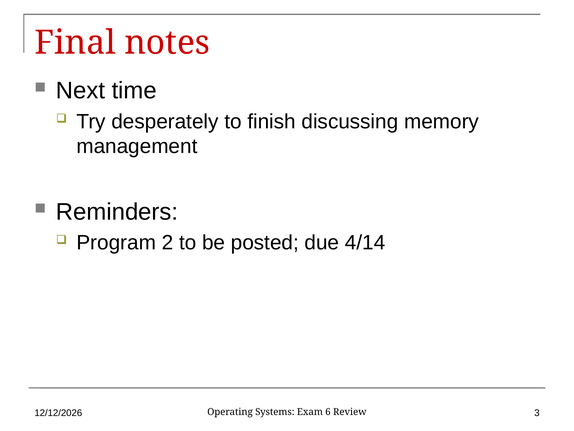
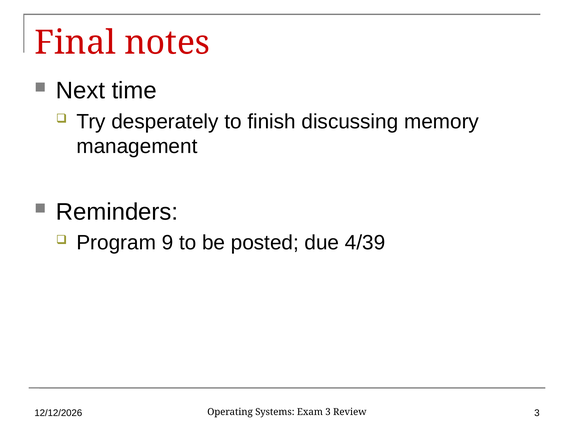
2: 2 -> 9 (167, 242)
4/14: 4/14 -> 4/39 (365, 242)
Exam 6: 6 -> 3 (328, 411)
